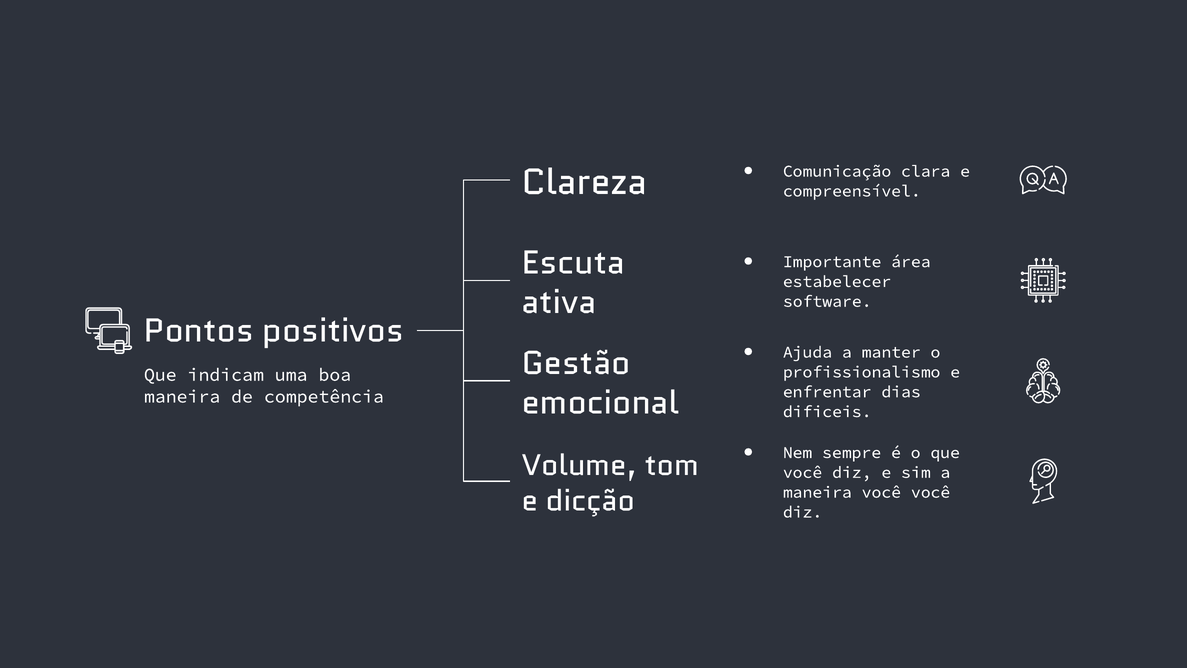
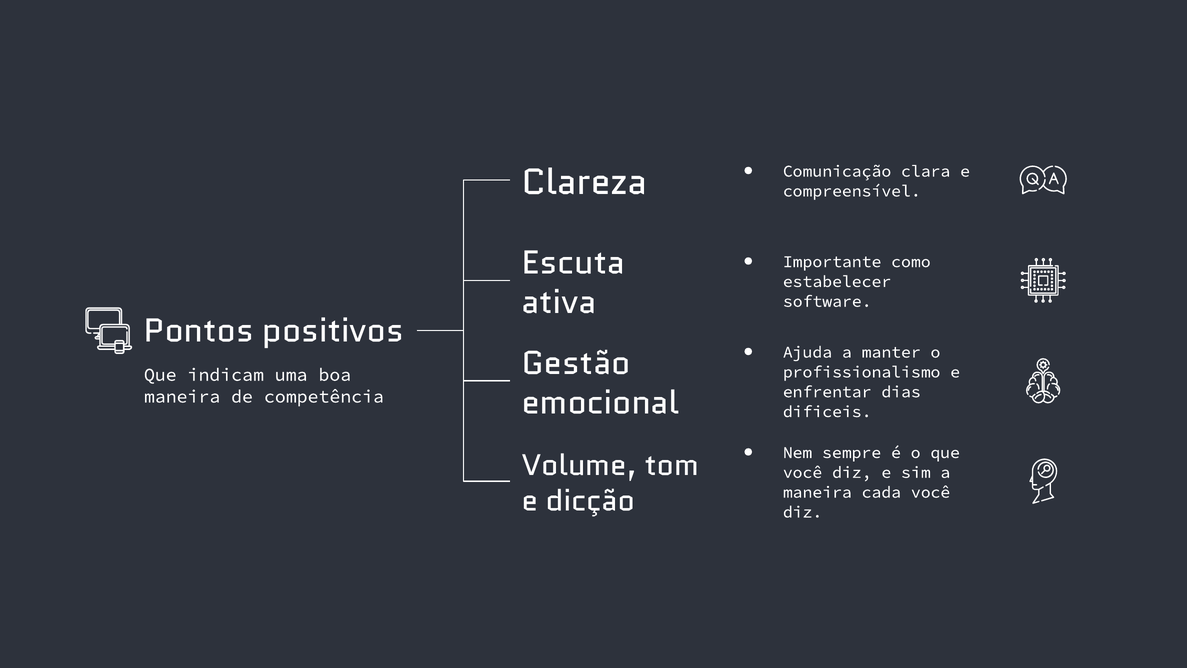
área: área -> como (911, 262)
maneira você: você -> cada (881, 492)
